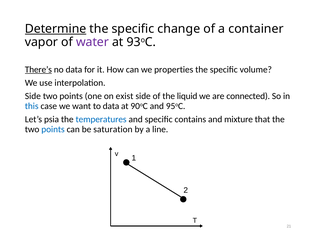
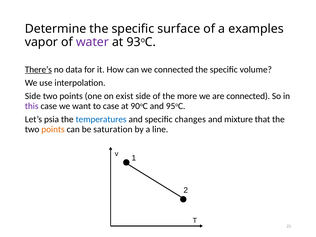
Determine underline: present -> none (56, 29)
change: change -> surface (179, 29)
container: container -> examples (256, 29)
we properties: properties -> connected (174, 70)
liquid: liquid -> more (187, 96)
this colour: blue -> purple (32, 106)
to data: data -> case (111, 106)
contains: contains -> changes (190, 119)
points colour: blue -> orange (53, 129)
